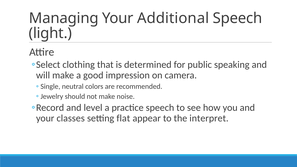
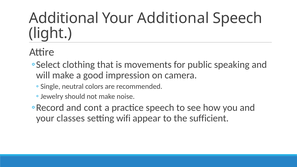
Managing: Managing -> Additional (64, 18)
determined: determined -> movements (148, 65)
level: level -> cont (93, 108)
flat: flat -> wifi (123, 118)
interpret: interpret -> sufficient (209, 118)
